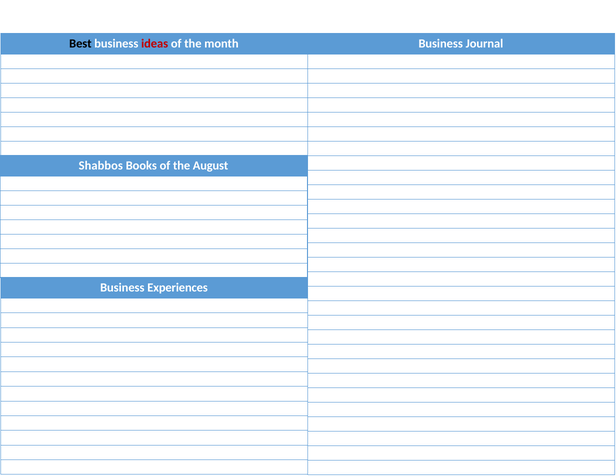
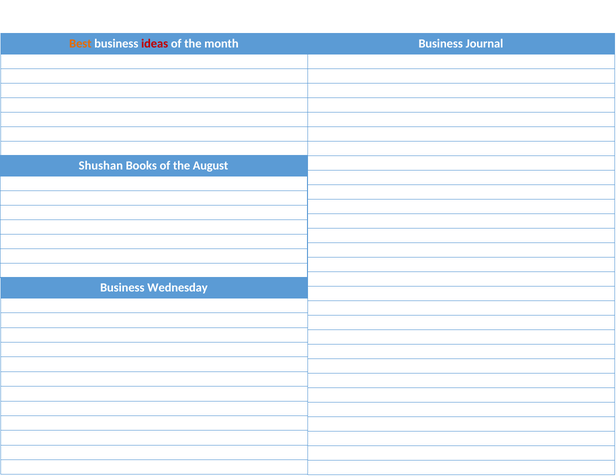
Best colour: black -> orange (80, 44)
Shabbos: Shabbos -> Shushan (101, 166)
Experiences: Experiences -> Wednesday (178, 288)
